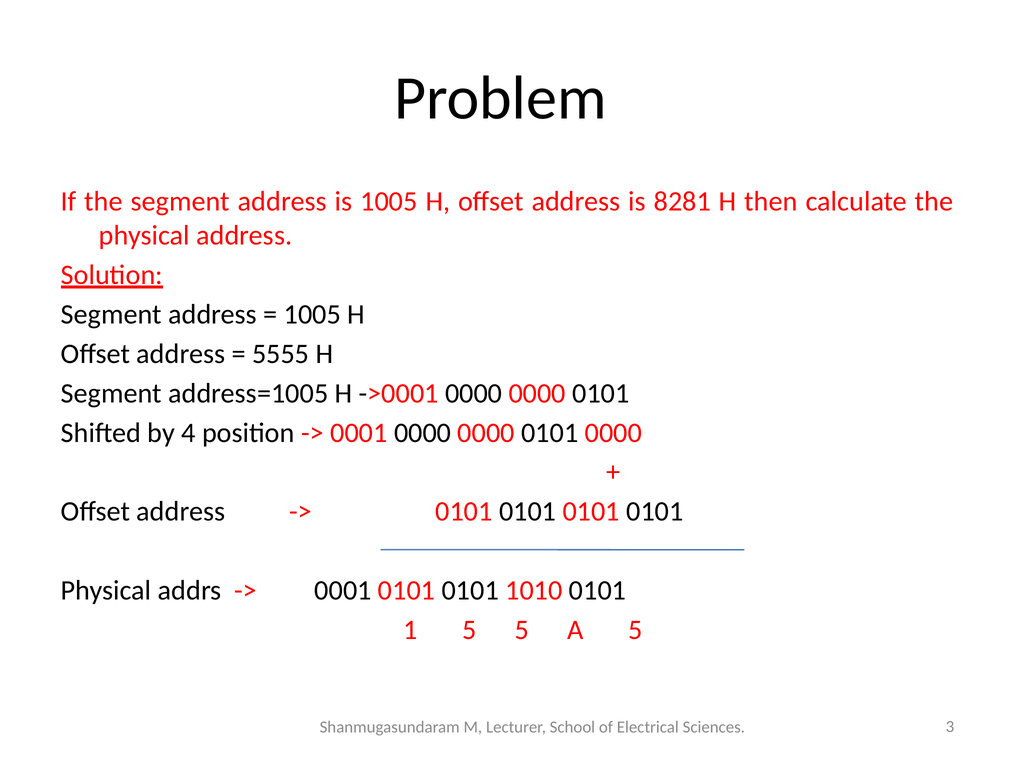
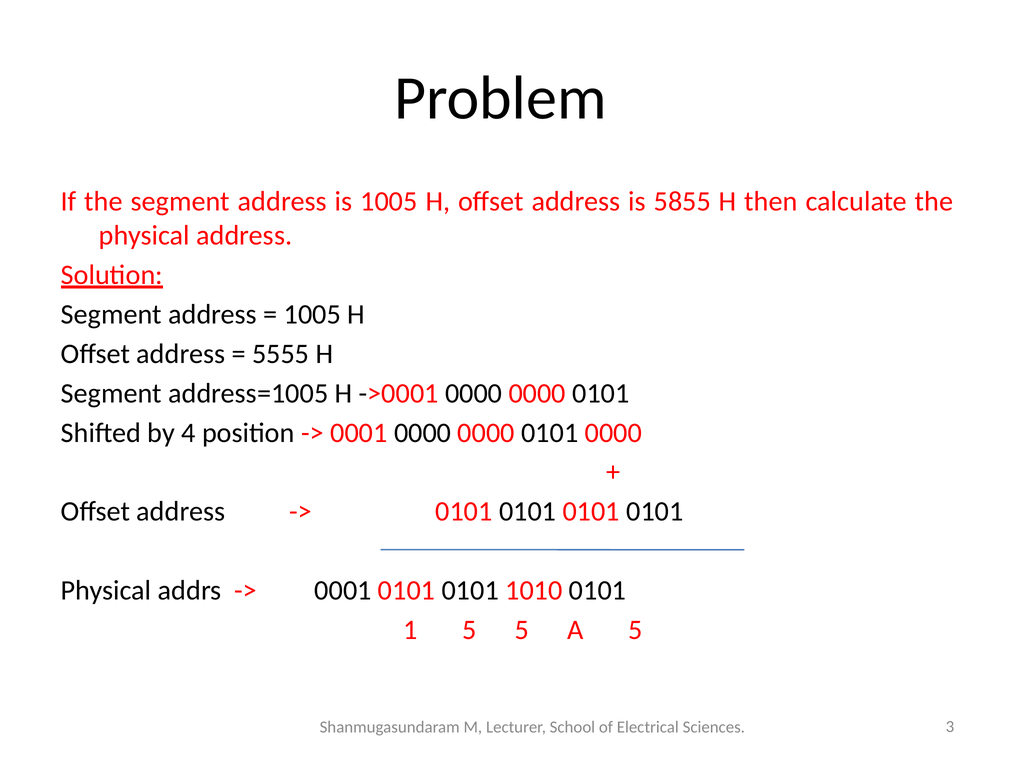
8281: 8281 -> 5855 (682, 202)
